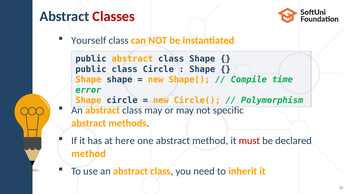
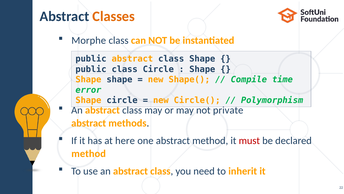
Classes colour: red -> orange (114, 16)
Yourself: Yourself -> Morphe (89, 40)
specific: specific -> private (228, 110)
